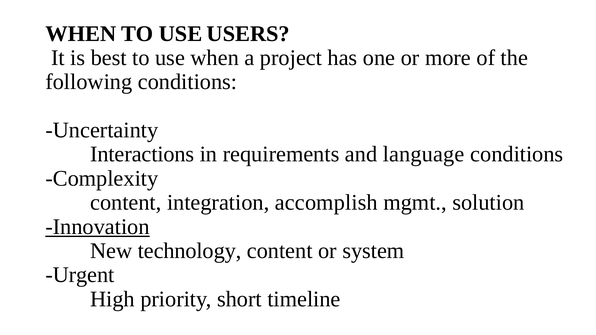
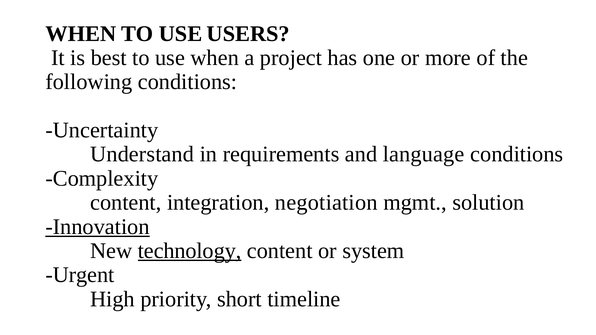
Interactions: Interactions -> Understand (142, 154)
accomplish: accomplish -> negotiation (326, 203)
technology underline: none -> present (190, 251)
